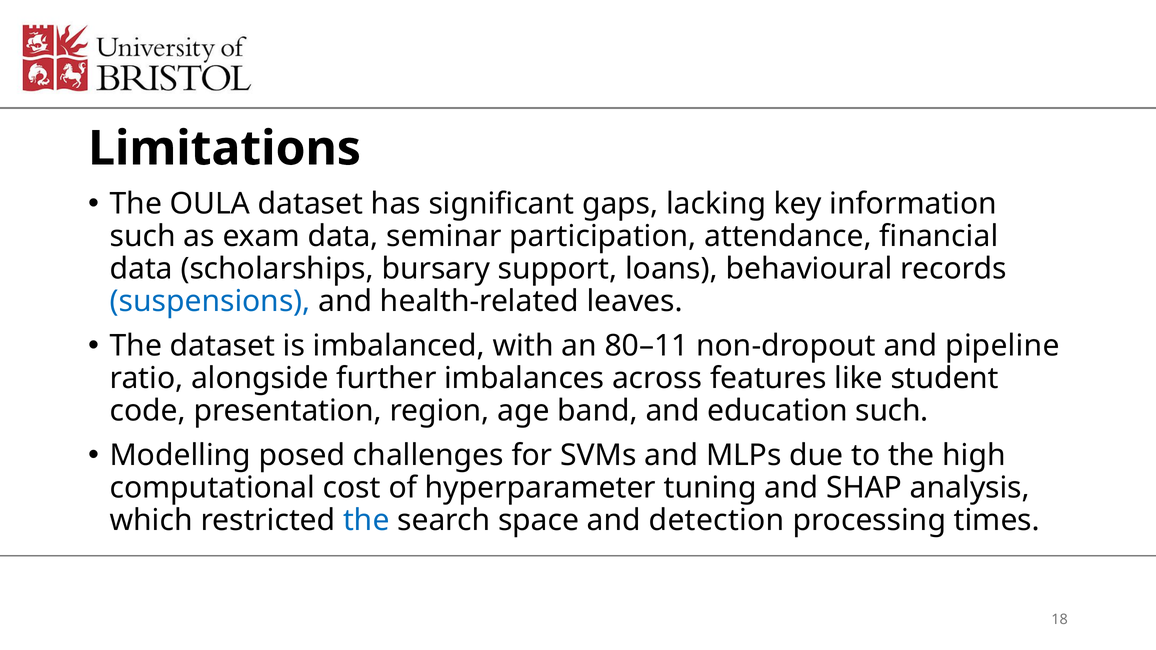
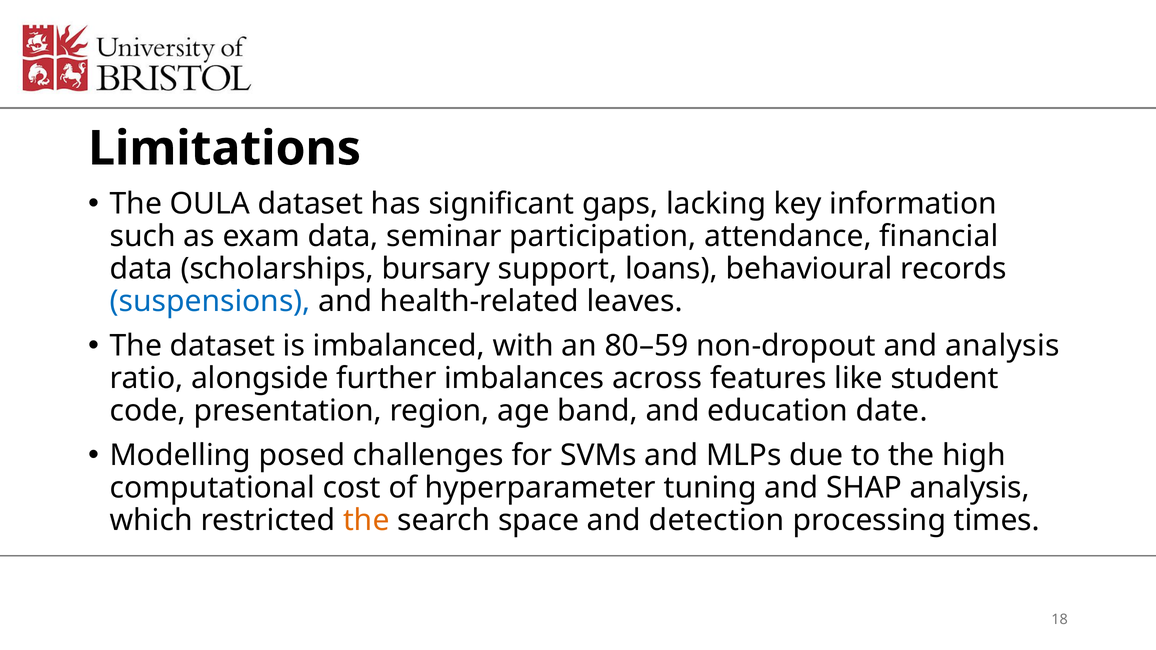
80–11: 80–11 -> 80–59 (647, 346)
and pipeline: pipeline -> analysis (1002, 346)
education such: such -> date (892, 411)
the colour: blue -> orange (366, 520)
